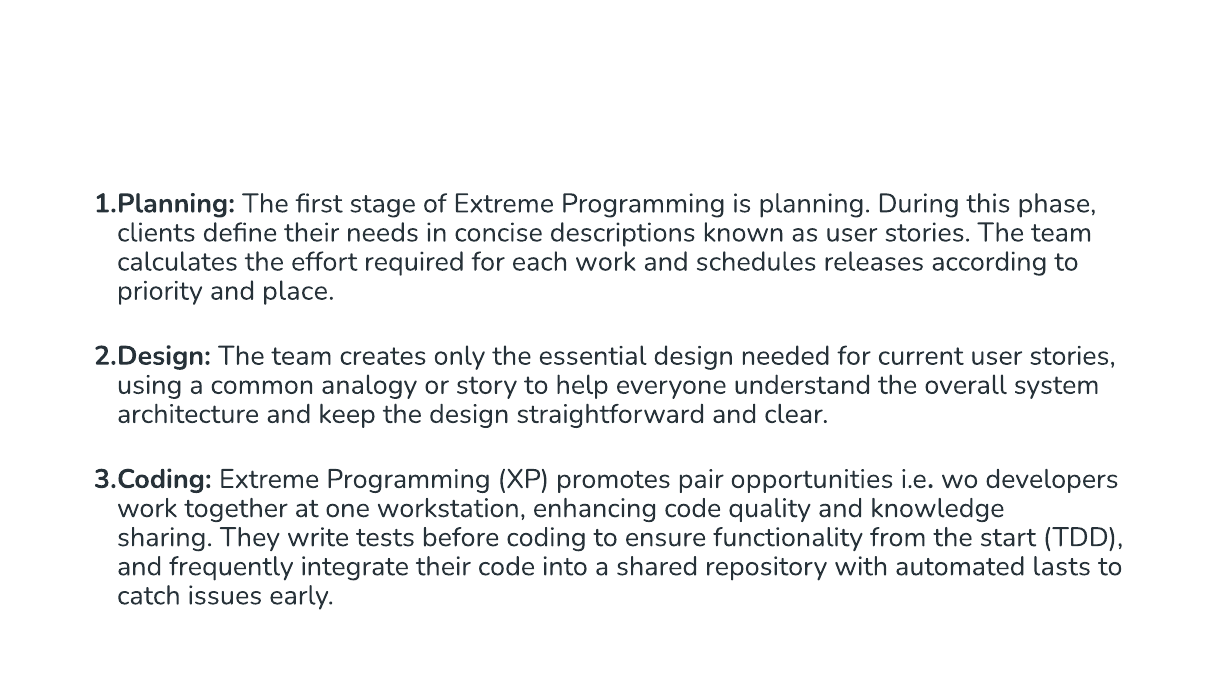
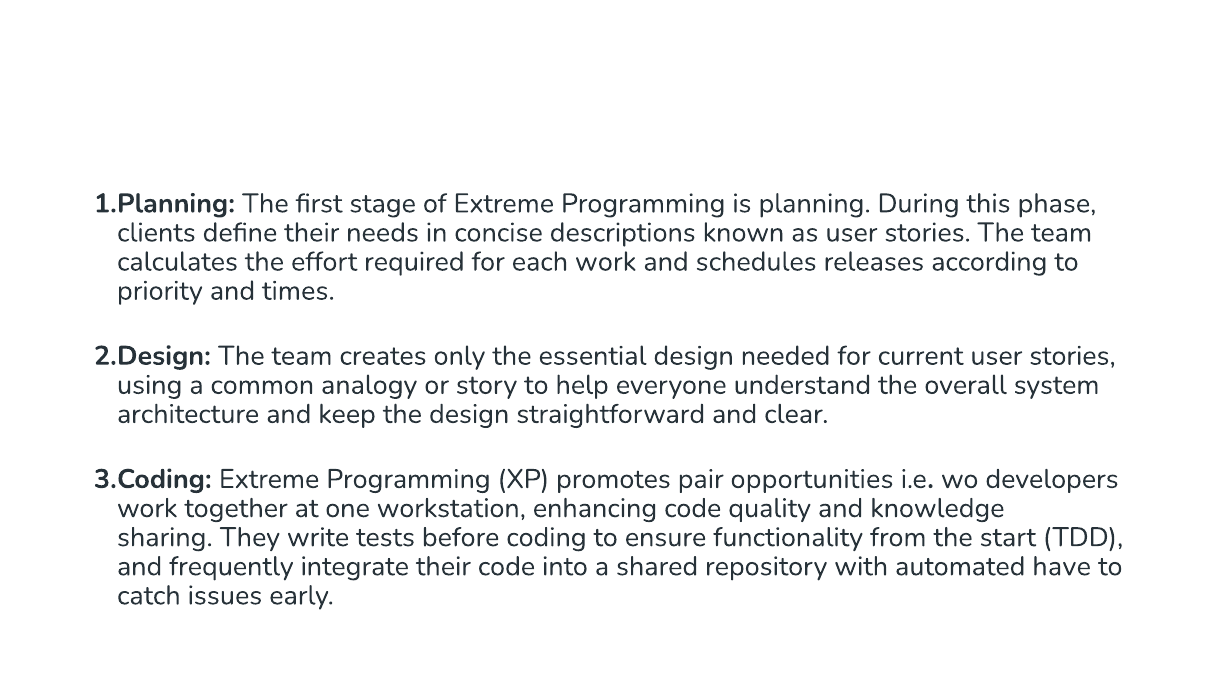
place: place -> times (298, 291)
lasts: lasts -> have (1062, 566)
